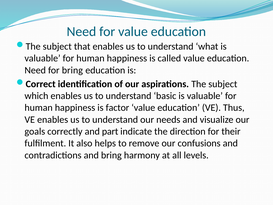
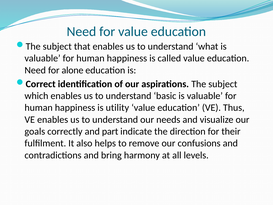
for bring: bring -> alone (72, 70)
factor: factor -> utility (117, 108)
